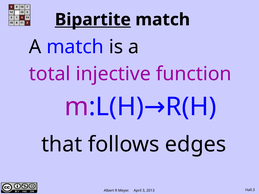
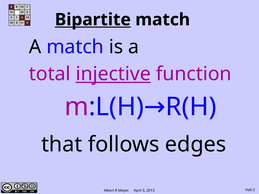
injective underline: none -> present (113, 74)
